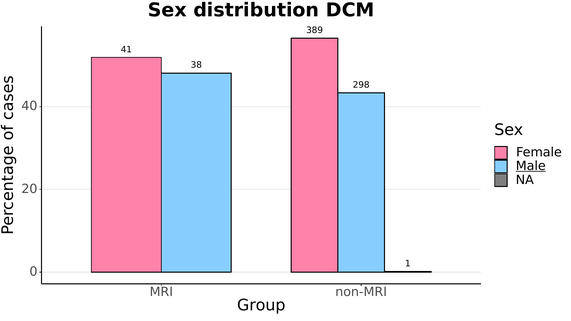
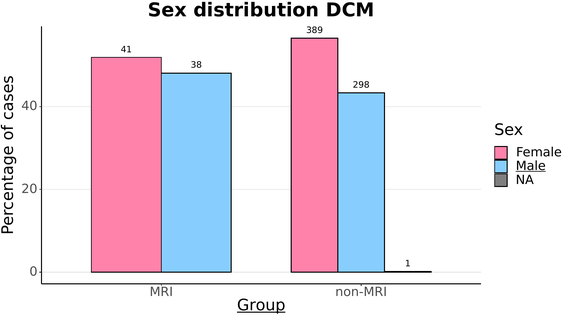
Group underline: none -> present (261, 306)
